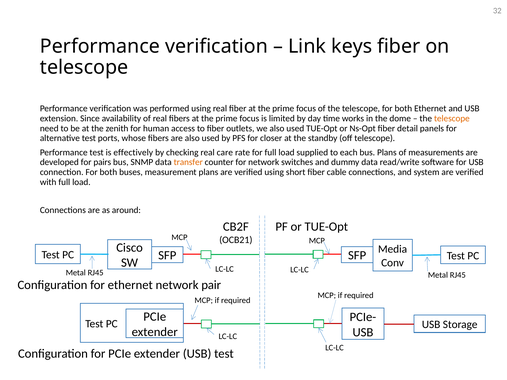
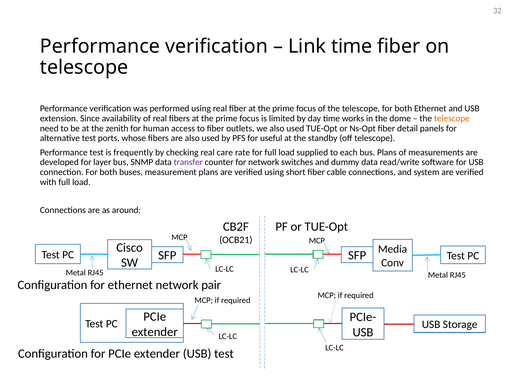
Link keys: keys -> time (352, 46)
closer: closer -> useful (271, 138)
effectively: effectively -> frequently (133, 152)
pairs: pairs -> layer (102, 162)
transfer colour: orange -> purple (188, 162)
